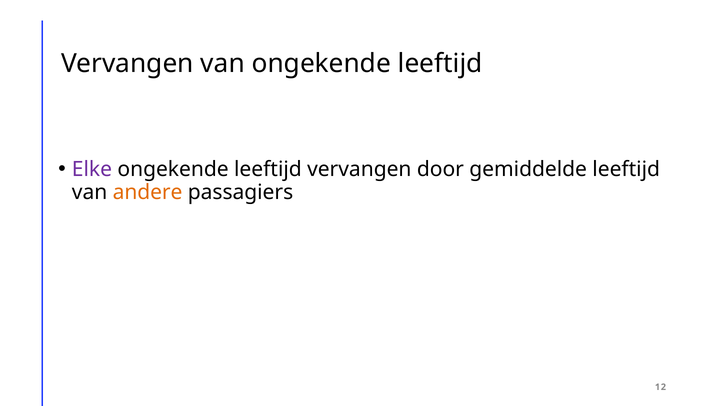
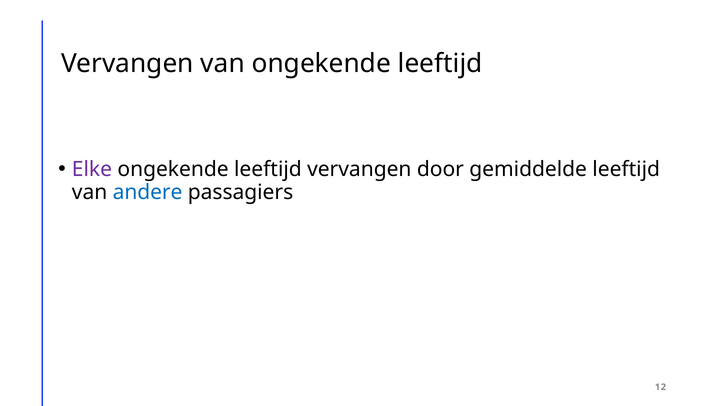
andere colour: orange -> blue (148, 192)
